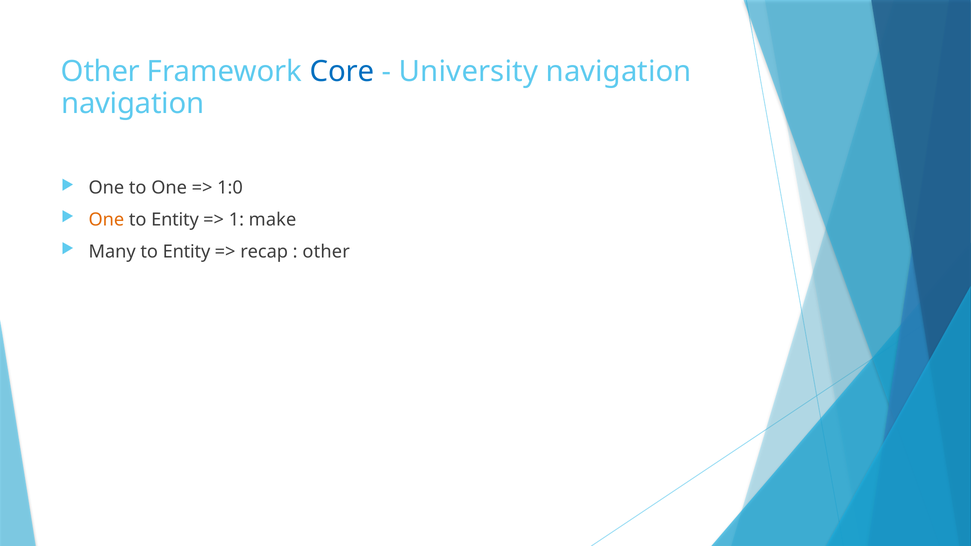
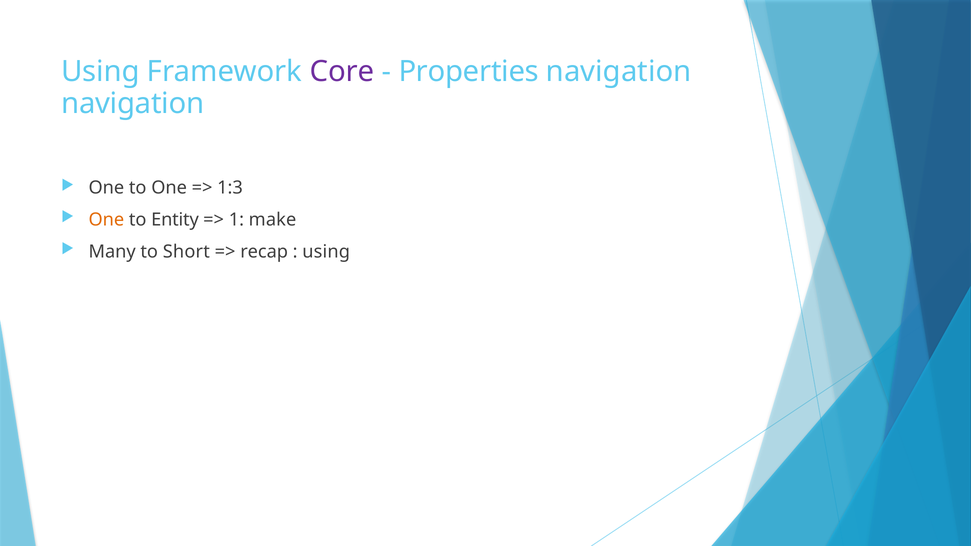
Other: Other -> Using (100, 72)
Core colour: blue -> purple (342, 72)
University: University -> Properties (469, 72)
1:0: 1:0 -> 1:3 (230, 188)
Many to Entity: Entity -> Short (186, 252)
other: other -> using (326, 252)
